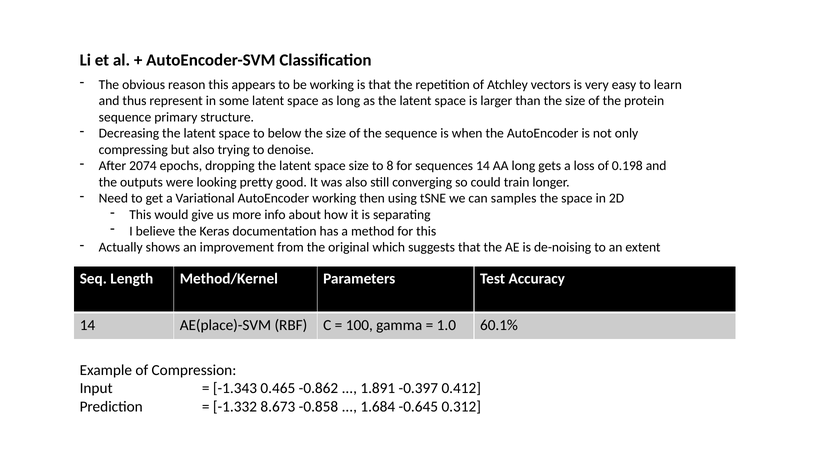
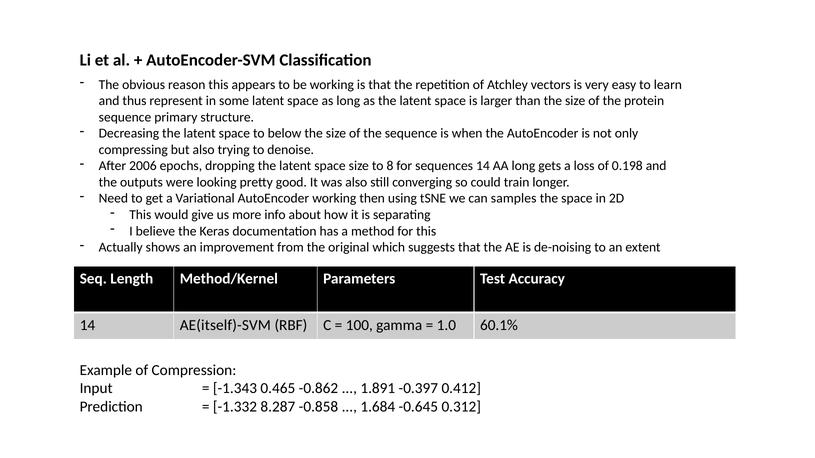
2074: 2074 -> 2006 (143, 166)
AE(place)-SVM: AE(place)-SVM -> AE(itself)-SVM (225, 325)
8.673: 8.673 -> 8.287 (278, 407)
